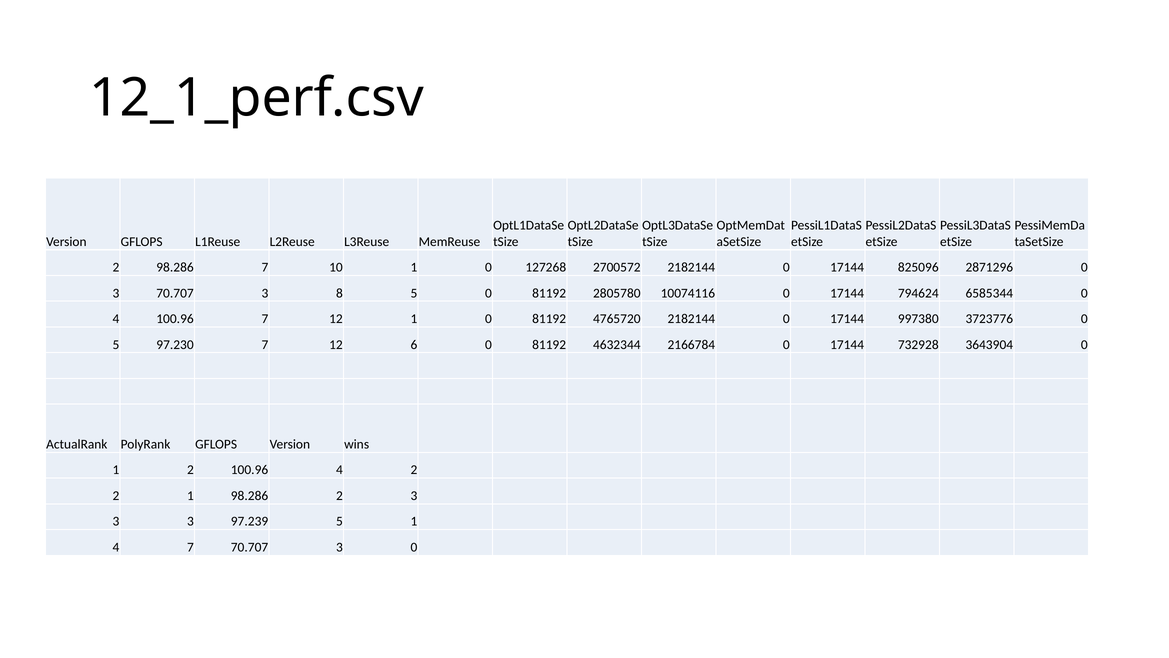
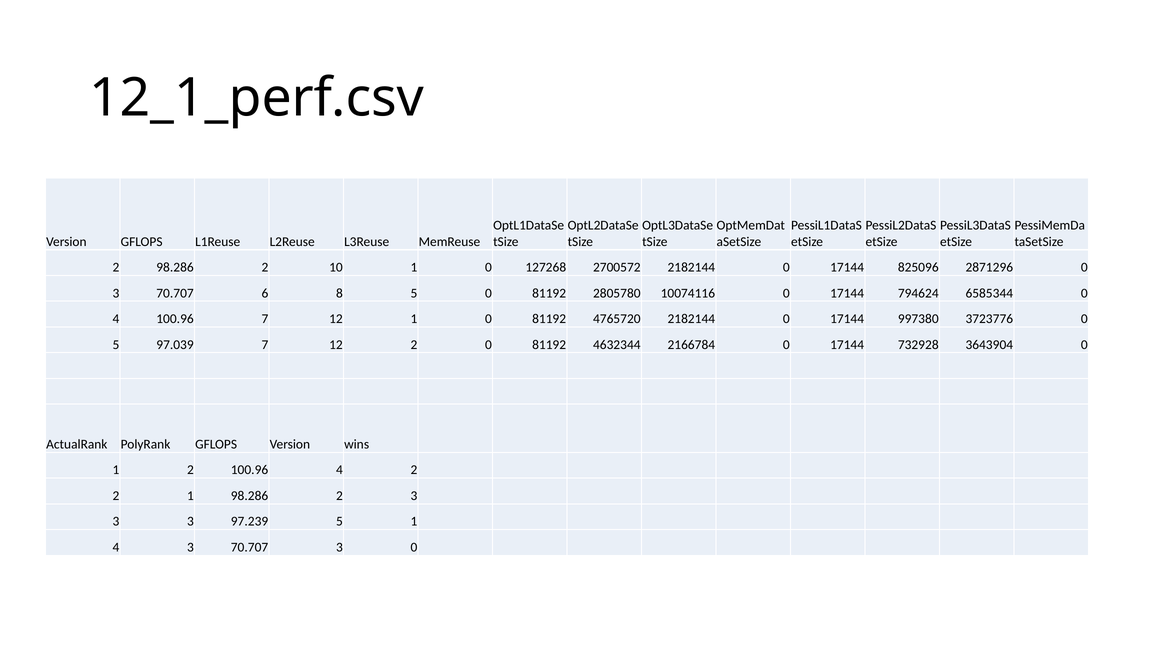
2 98.286 7: 7 -> 2 (265, 267)
3 70.707 3: 3 -> 6 (265, 293)
97.230: 97.230 -> 97.039 (175, 344)
12 6: 6 -> 2 (414, 344)
4 7: 7 -> 3 (190, 547)
